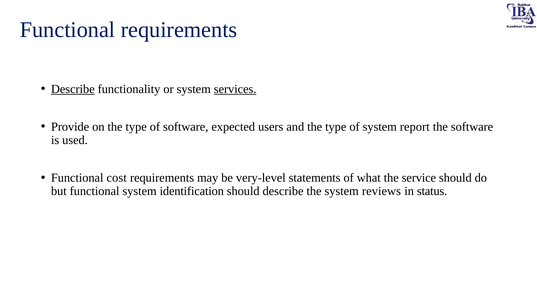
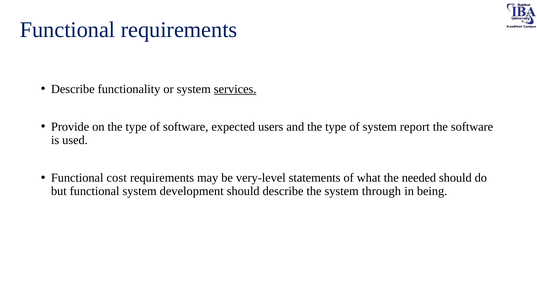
Describe underline: present -> none (73, 89)
service: service -> needed (419, 178)
identification: identification -> development (192, 191)
reviews: reviews -> through (381, 191)
status: status -> being (432, 191)
